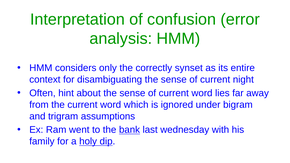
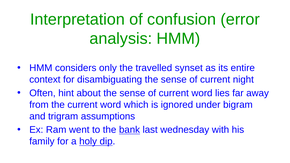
correctly: correctly -> travelled (154, 68)
